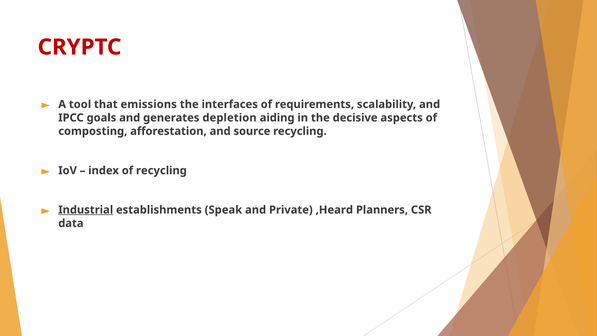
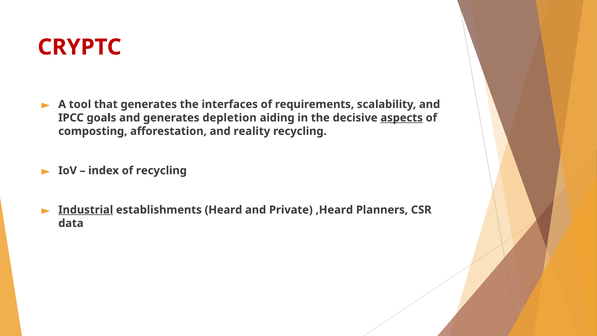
that emissions: emissions -> generates (149, 104)
aspects underline: none -> present (402, 118)
source: source -> reality (252, 131)
Speak: Speak -> Heard (223, 210)
